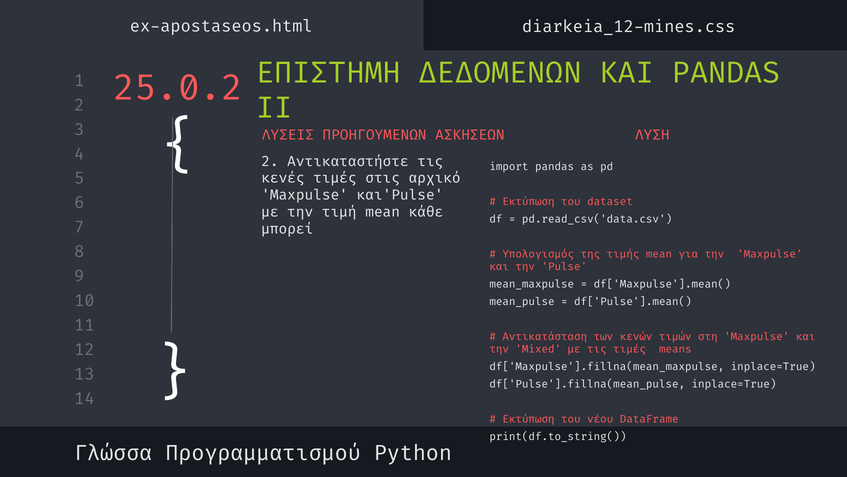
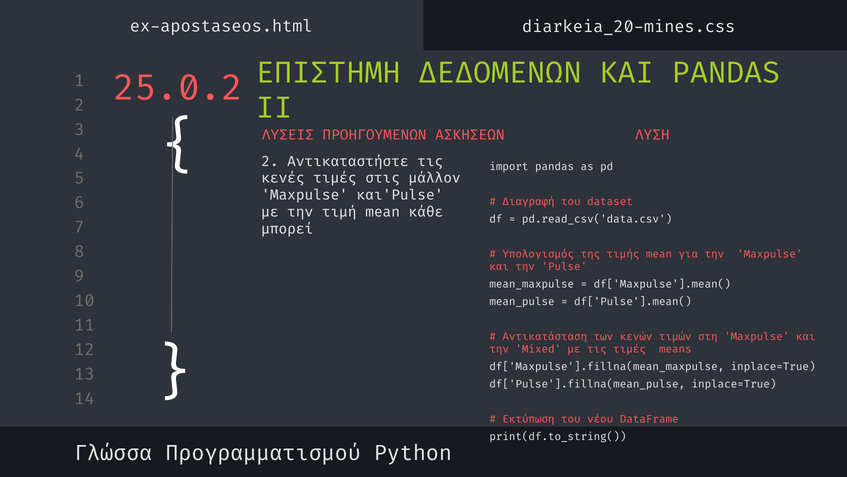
diarkeia_12-mines.css: diarkeia_12-mines.css -> diarkeia_20-mines.css (629, 27)
αρχικό: αρχικό -> μάλλον (435, 178)
Εκτύπωση: Εκτύπωση -> Διαγραφή (529, 201)
